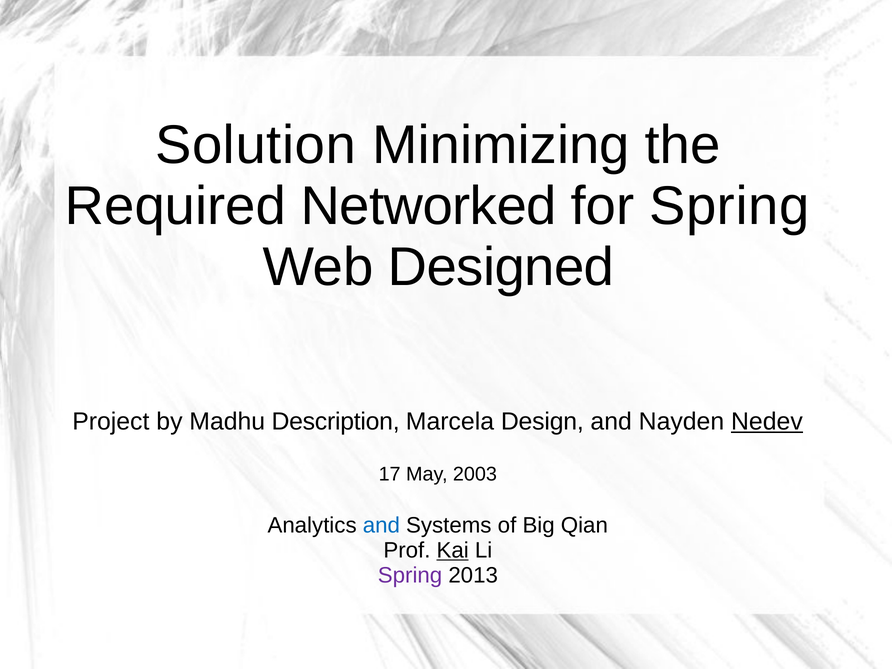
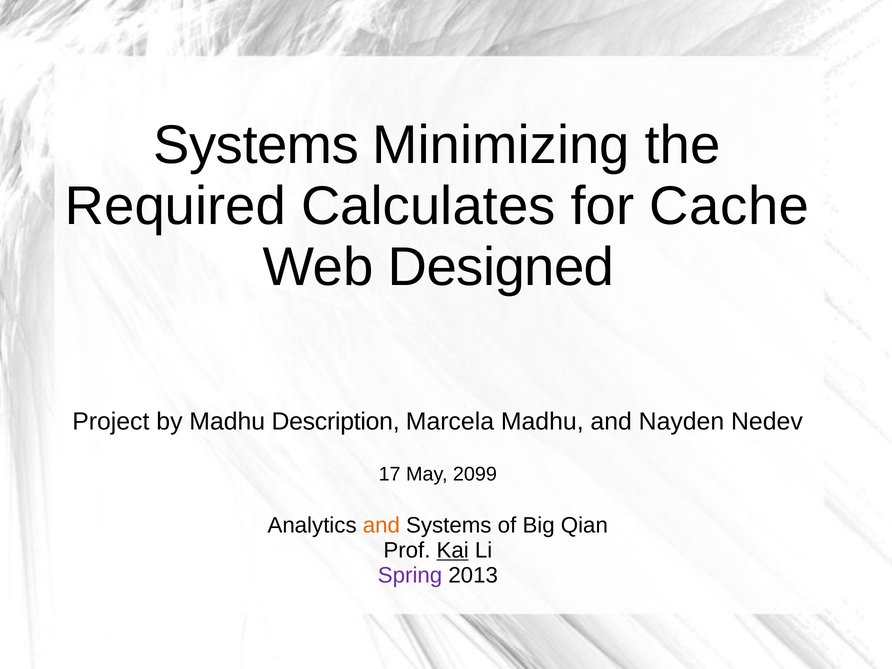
Solution: Solution -> Systems (256, 145)
Networked: Networked -> Calculates (428, 206)
for Spring: Spring -> Cache (729, 206)
Marcela Design: Design -> Madhu (542, 422)
Nedev underline: present -> none (767, 422)
2003: 2003 -> 2099 (475, 474)
and colour: blue -> orange (381, 525)
